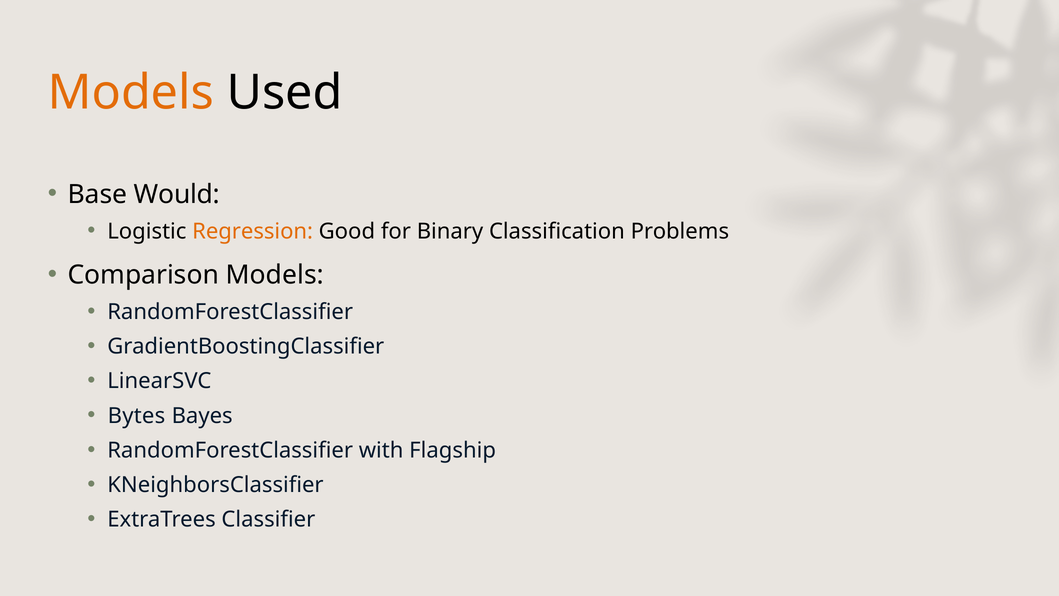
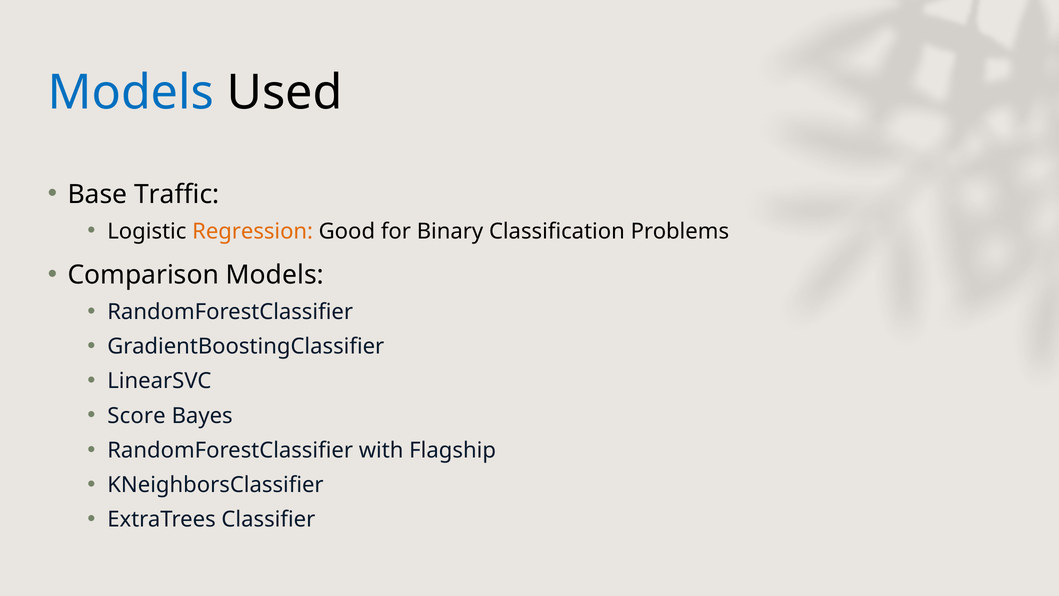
Models colour: orange -> blue (131, 93)
Would: Would -> Traffic (177, 194)
Bytes: Bytes -> Score (137, 416)
